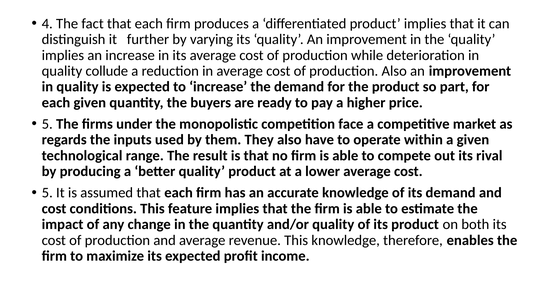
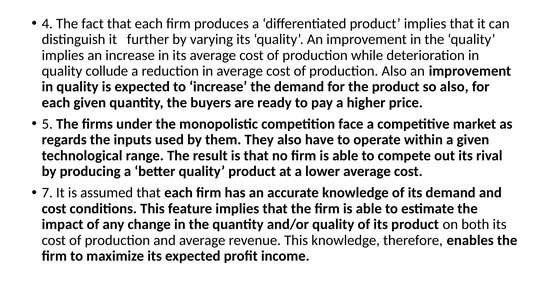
so part: part -> also (454, 87)
5: 5 -> 7 (47, 193)
